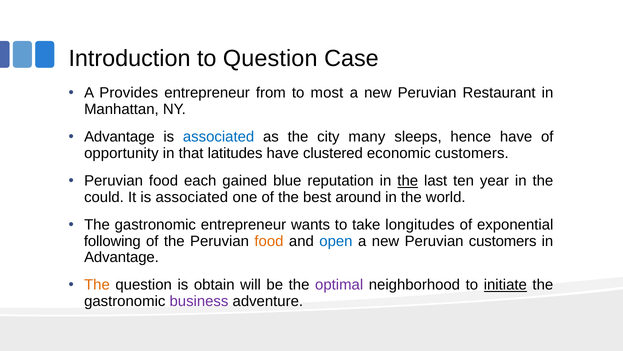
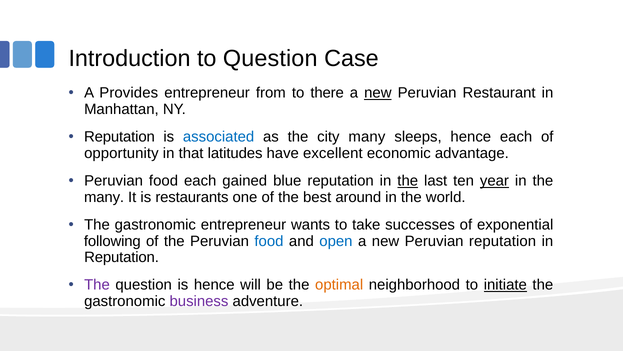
most: most -> there (327, 93)
new underline: none -> present (378, 93)
Advantage: Advantage -> Reputation (119, 137)
hence have: have -> each (516, 137)
clustered: clustered -> excellent (333, 153)
economic customers: customers -> advantage (472, 153)
year underline: none -> present (494, 181)
could: could -> many (104, 197)
It is associated: associated -> restaurants (192, 197)
longitudes: longitudes -> successes (420, 225)
food colour: orange -> blue (269, 241)
Peruvian customers: customers -> reputation (503, 241)
Advantage: Advantage -> Reputation (122, 257)
The colour: orange -> purple (97, 285)
is obtain: obtain -> hence (214, 285)
optimal colour: purple -> orange (339, 285)
